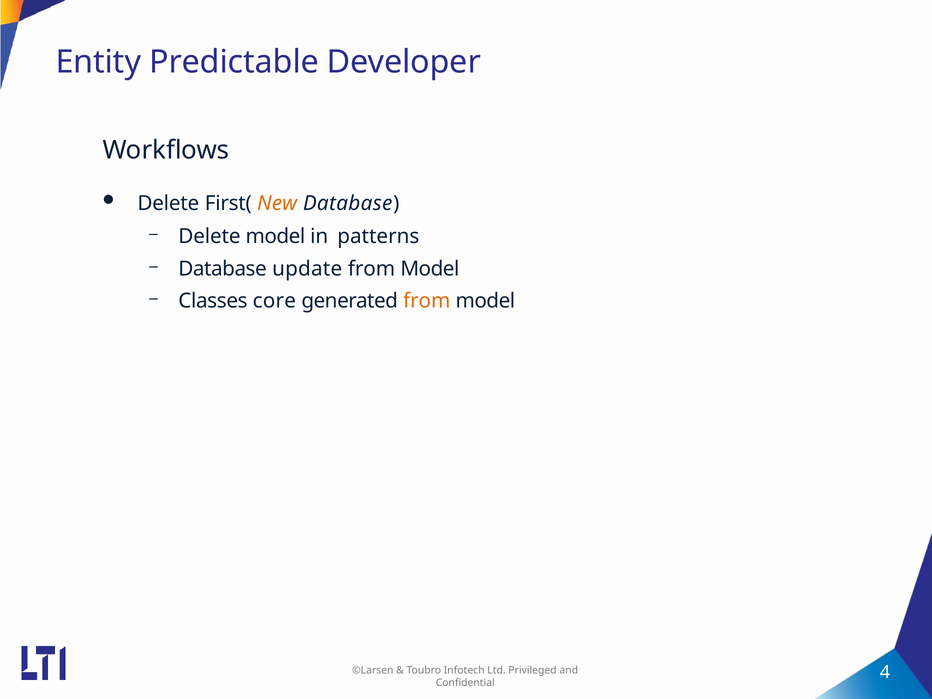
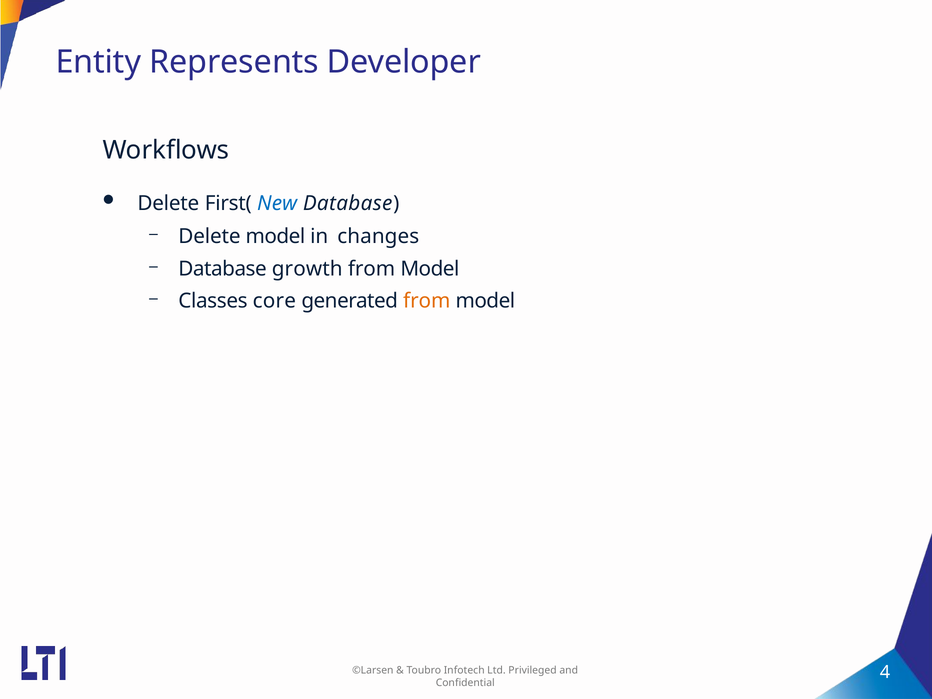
Predictable: Predictable -> Represents (234, 62)
New colour: orange -> blue (277, 203)
patterns: patterns -> changes (378, 237)
update: update -> growth (307, 269)
